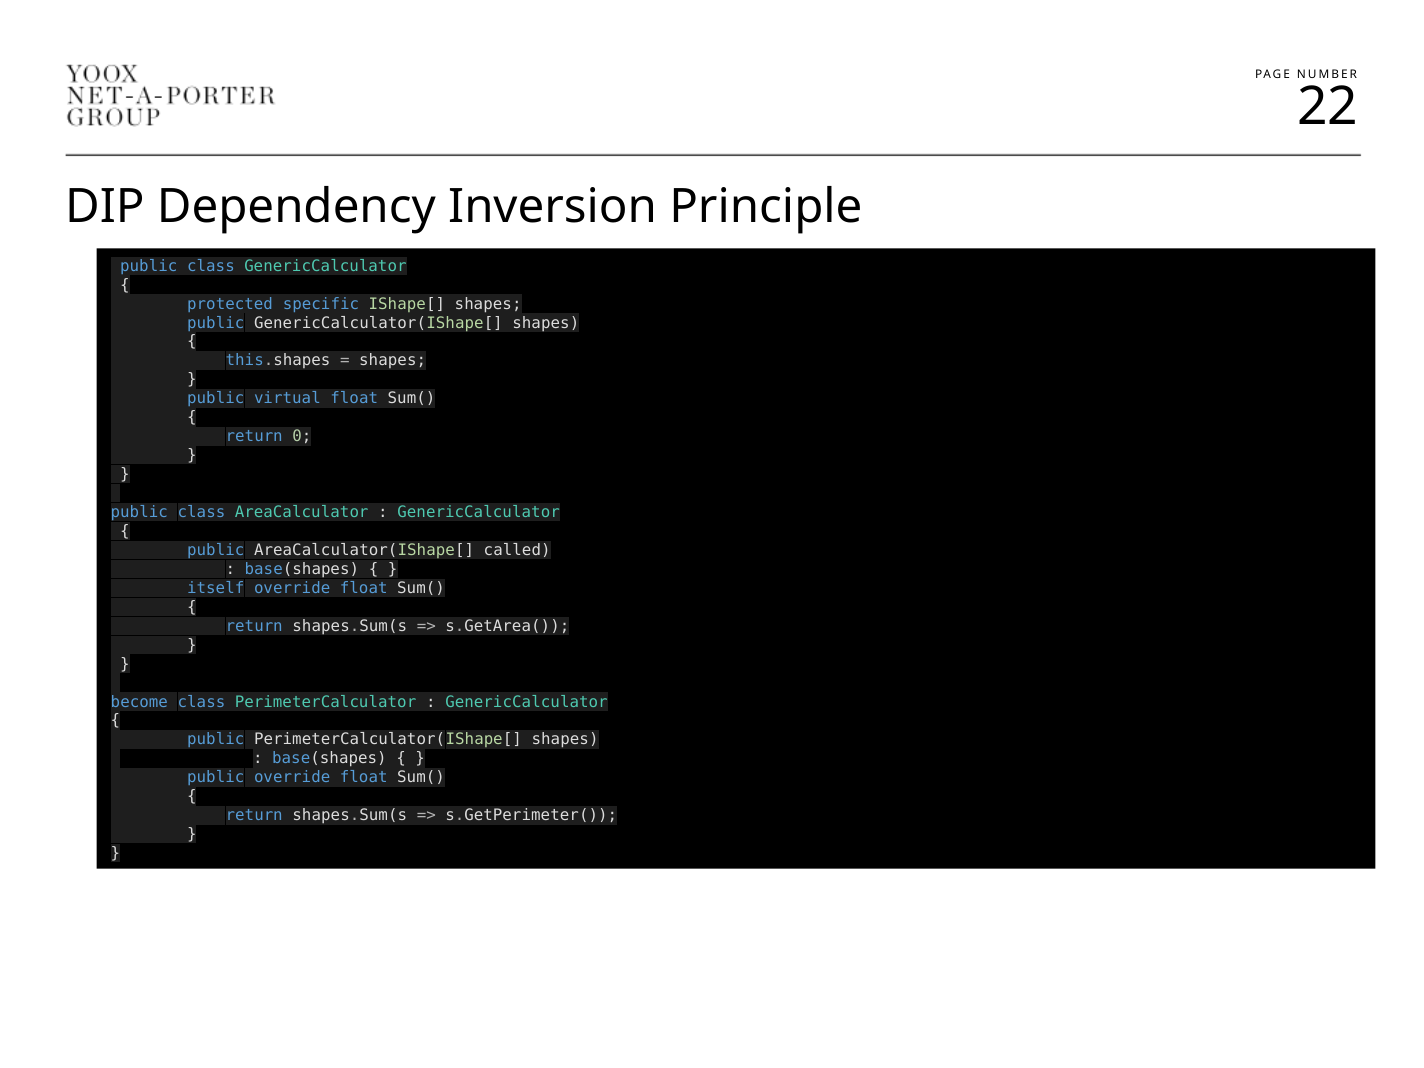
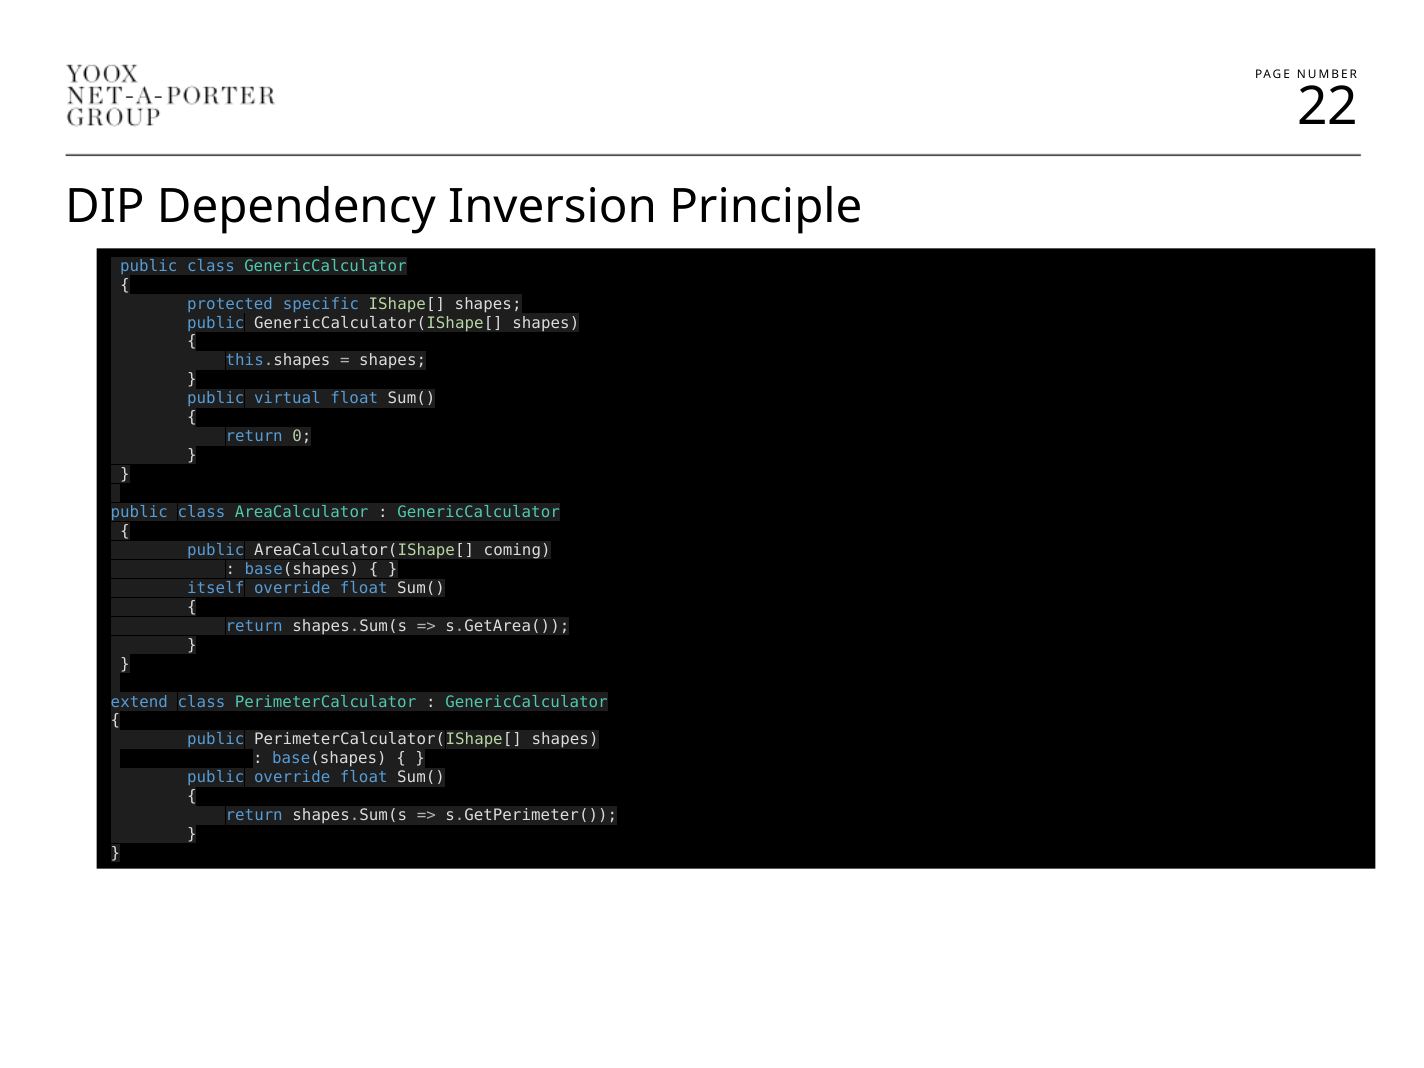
called: called -> coming (517, 550)
become: become -> extend (139, 702)
